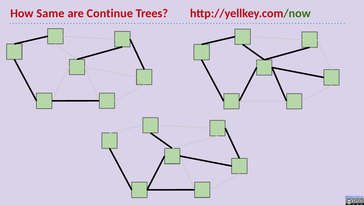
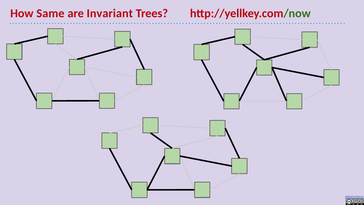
Continue: Continue -> Invariant (110, 13)
